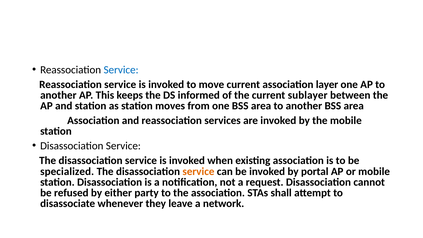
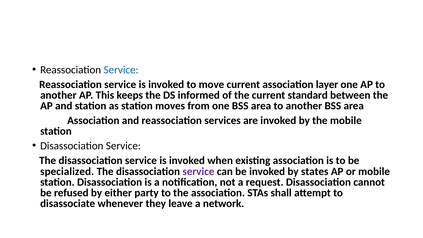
sublayer: sublayer -> standard (308, 95)
service colour: orange -> purple (198, 171)
portal: portal -> states (315, 171)
